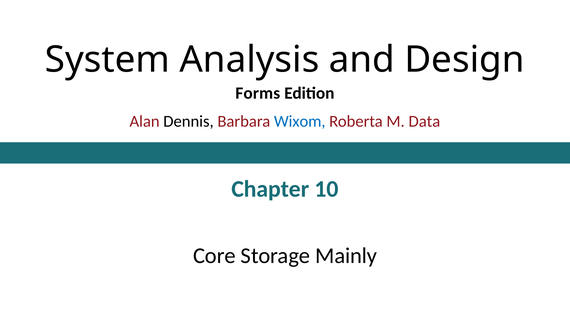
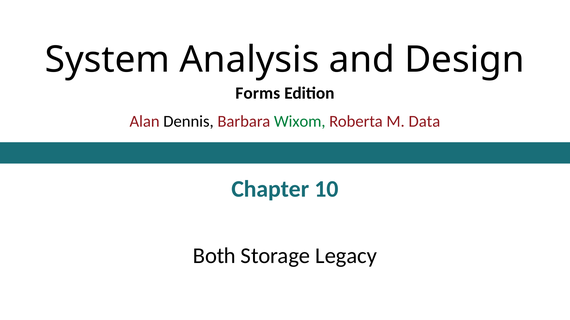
Wixom colour: blue -> green (300, 121)
Core: Core -> Both (214, 256)
Mainly: Mainly -> Legacy (346, 256)
